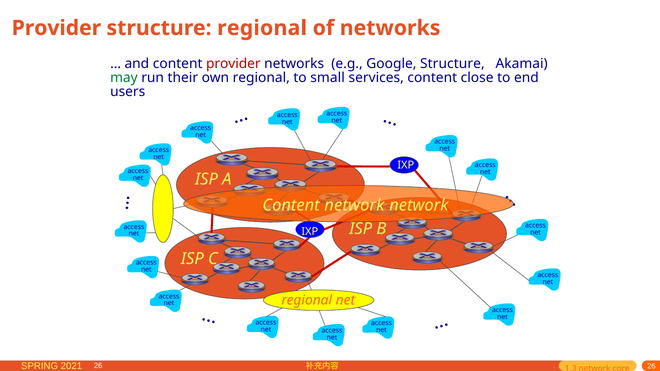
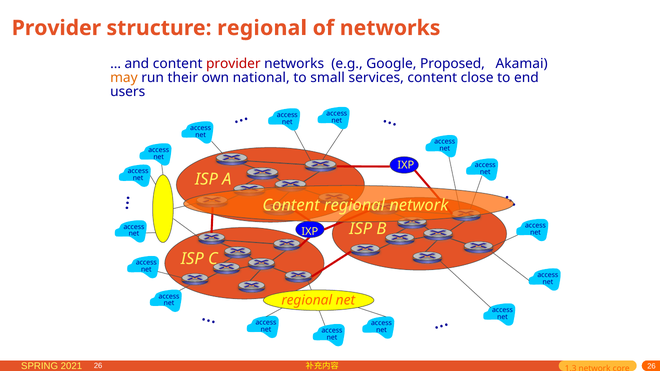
Google Structure: Structure -> Proposed (452, 64)
may colour: green -> orange (124, 78)
own regional: regional -> national (261, 78)
Content network: network -> regional (354, 205)
